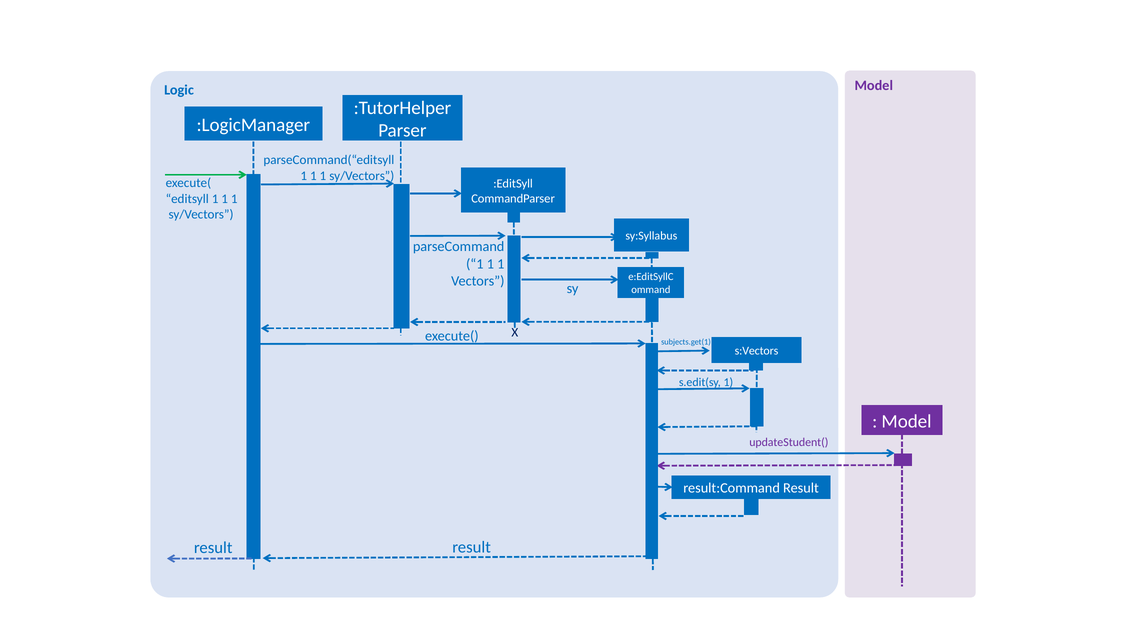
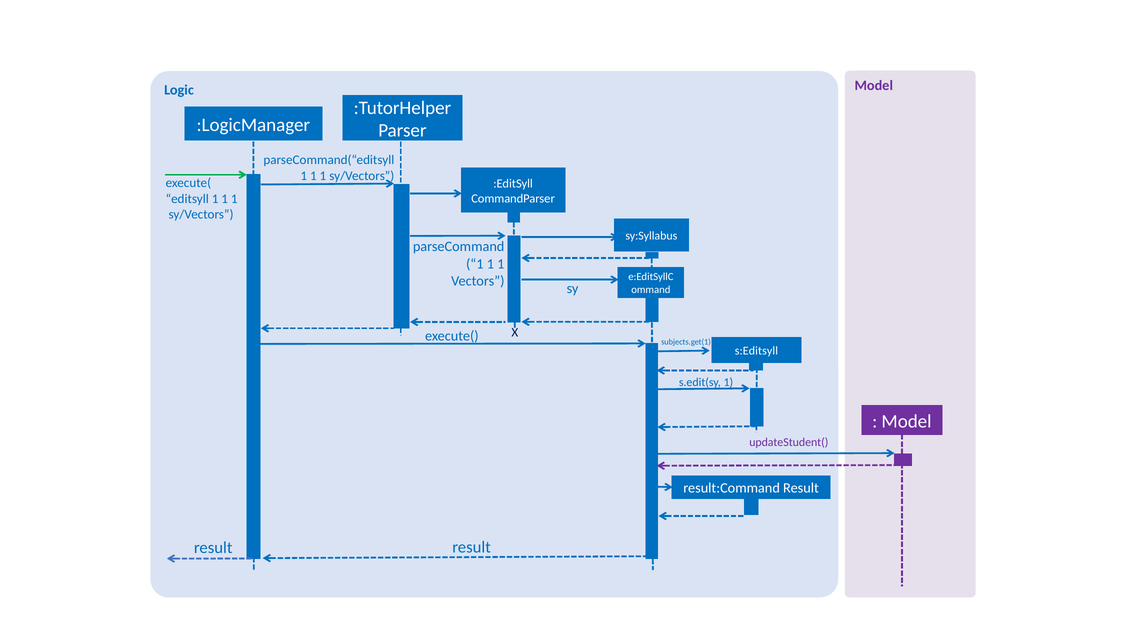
s:Vectors: s:Vectors -> s:Editsyll (756, 351)
